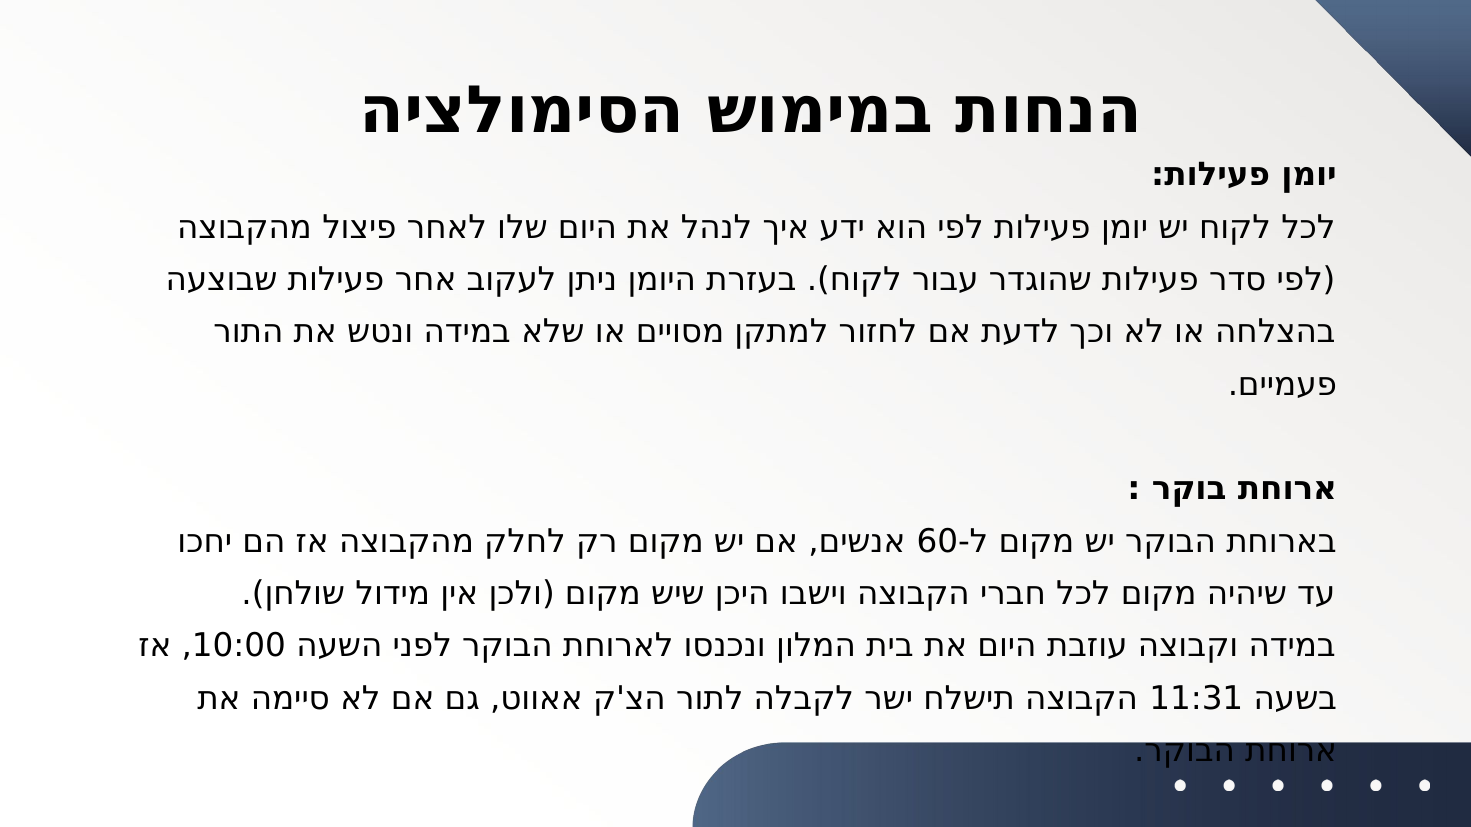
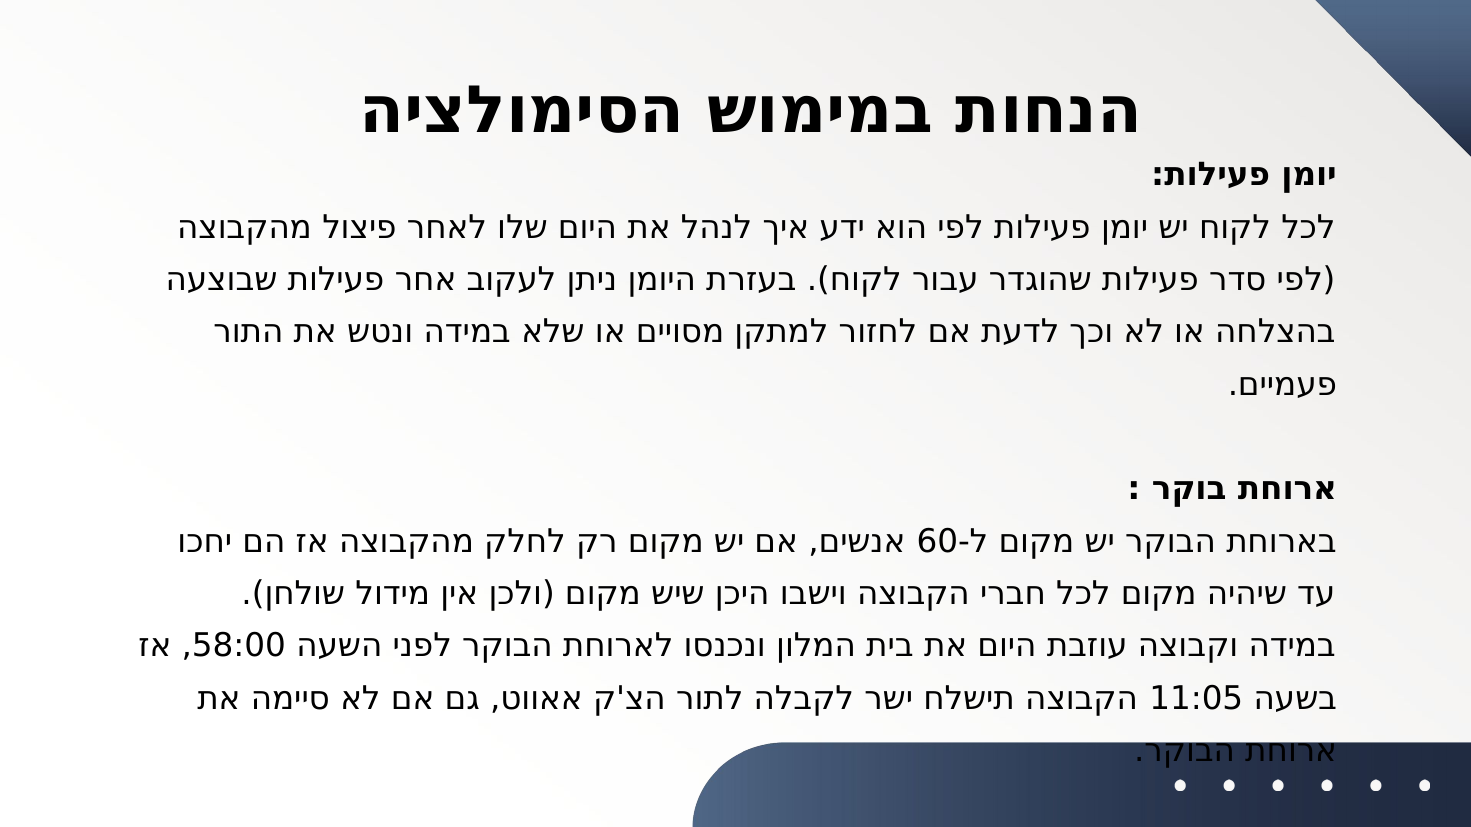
10:00: 10:00 -> 58:00 (239, 646)
11:31: 11:31 -> 11:05 (1196, 699)
